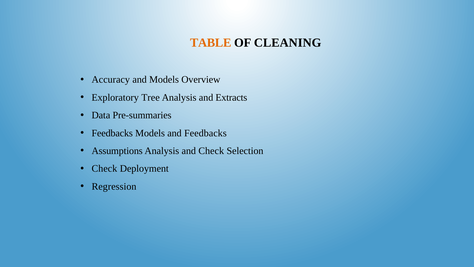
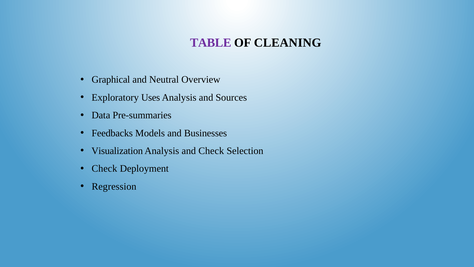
TABLE colour: orange -> purple (211, 43)
Accuracy: Accuracy -> Graphical (111, 80)
and Models: Models -> Neutral (164, 80)
Tree: Tree -> Uses (151, 97)
Extracts: Extracts -> Sources (231, 97)
and Feedbacks: Feedbacks -> Businesses (206, 133)
Assumptions: Assumptions -> Visualization (117, 151)
